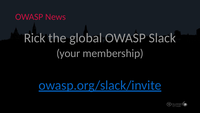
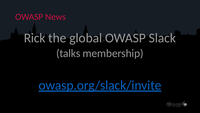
your: your -> talks (68, 53)
